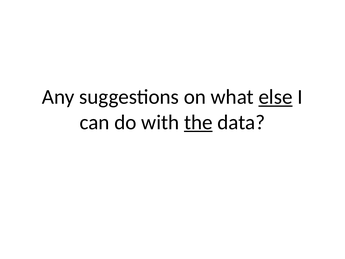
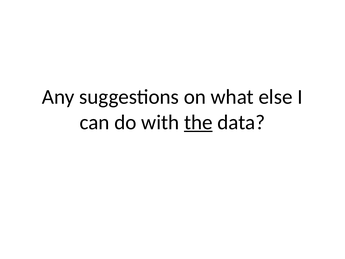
else underline: present -> none (276, 97)
